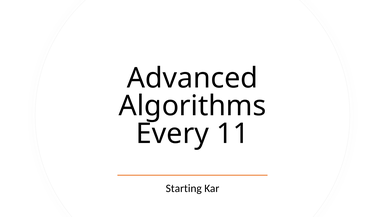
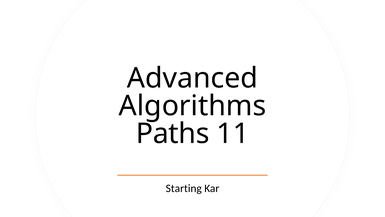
Every: Every -> Paths (173, 133)
